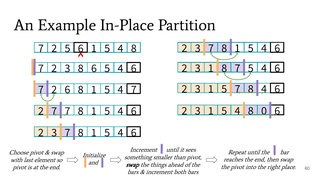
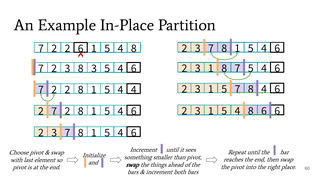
5: 5 -> 2 (67, 48)
8 6: 6 -> 3 (94, 68)
6: 6 -> 2 (67, 90)
4 7: 7 -> 4 (134, 90)
0: 0 -> 6 (264, 111)
7: 7 -> 2 (67, 111)
